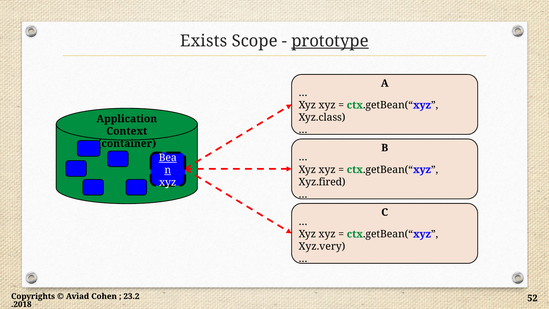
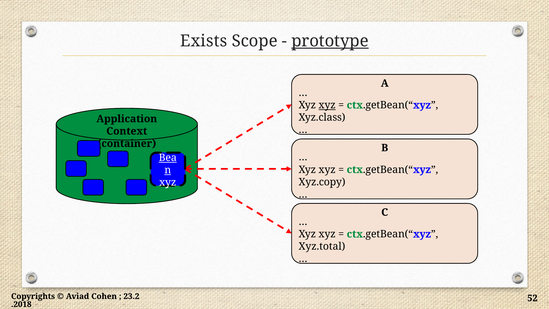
xyz underline: none -> present (327, 105)
Xyz.fired: Xyz.fired -> Xyz.copy (322, 182)
Xyz.very: Xyz.very -> Xyz.total (322, 246)
